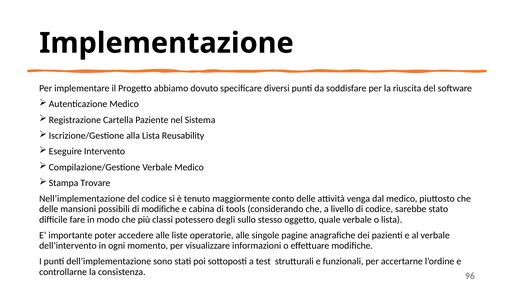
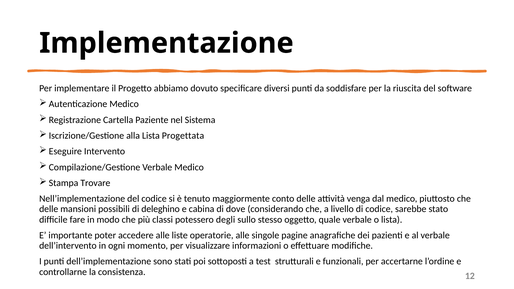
Reusability: Reusability -> Progettata (183, 136)
di modifiche: modifiche -> deleghino (161, 209)
tools: tools -> dove (236, 209)
96: 96 -> 12 (470, 276)
